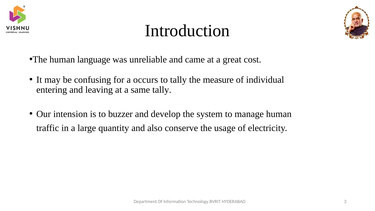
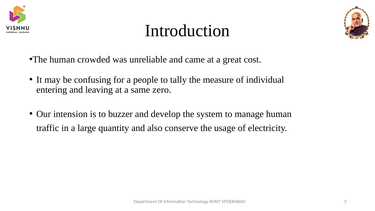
language: language -> crowded (94, 59)
occurs: occurs -> people (146, 80)
same tally: tally -> zero (162, 90)
